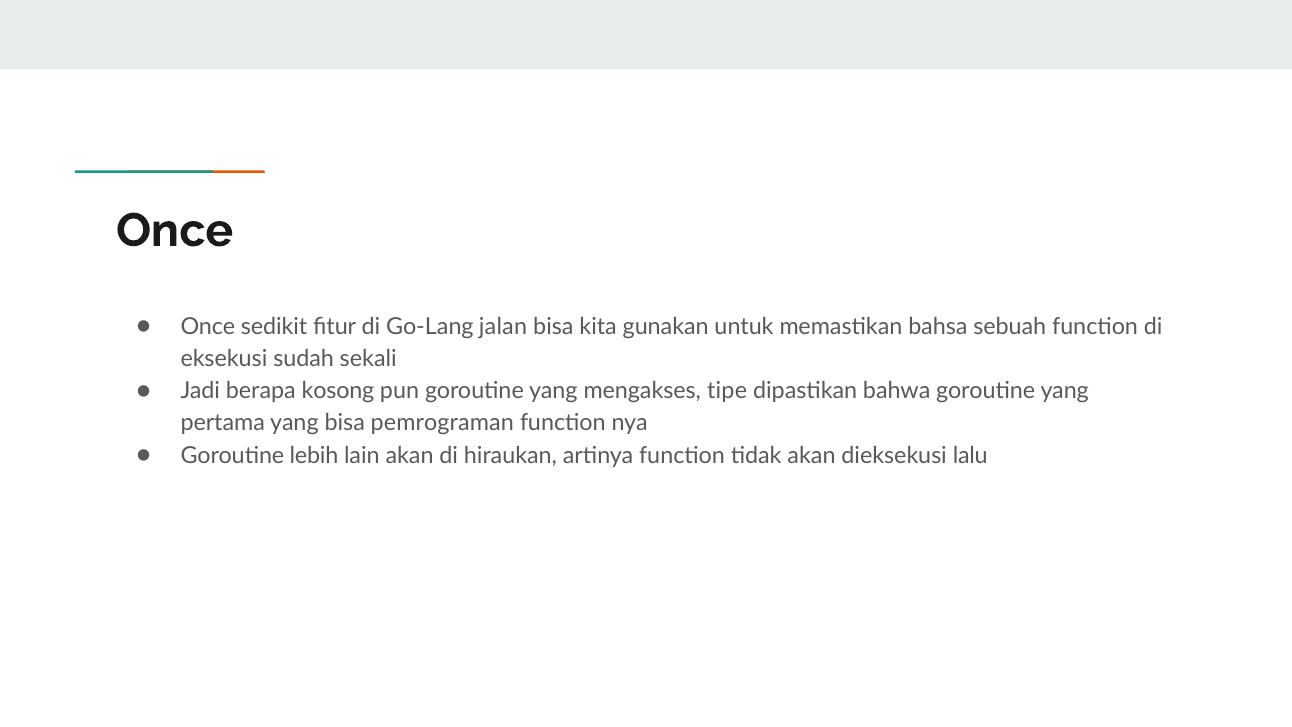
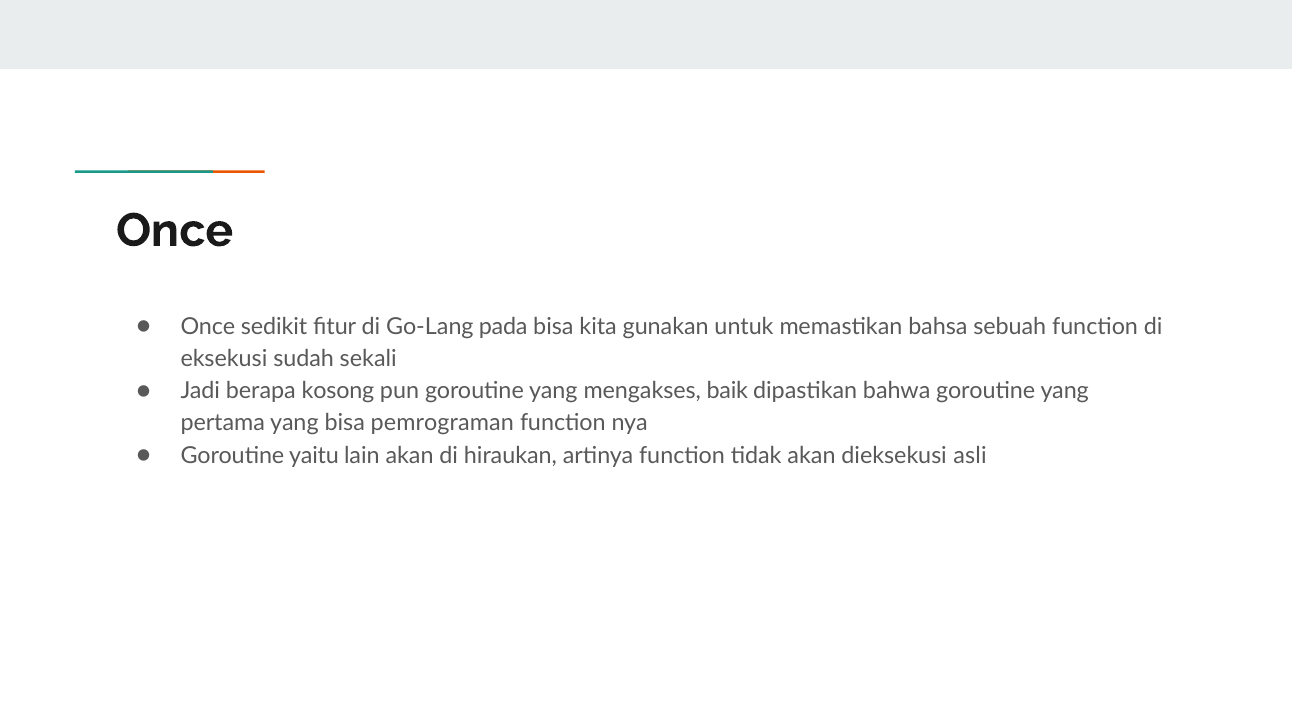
jalan: jalan -> pada (503, 326)
tipe: tipe -> baik (727, 391)
lebih: lebih -> yaitu (314, 455)
lalu: lalu -> asli (970, 455)
